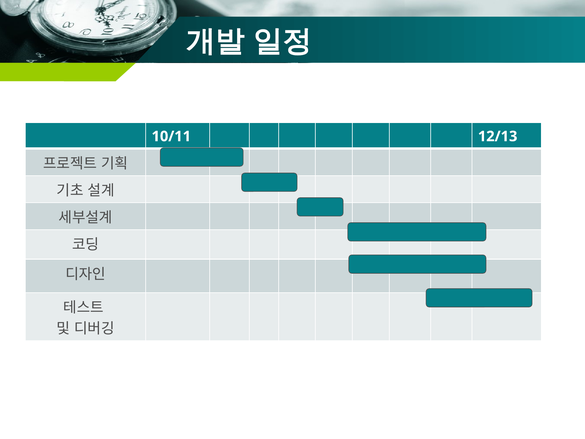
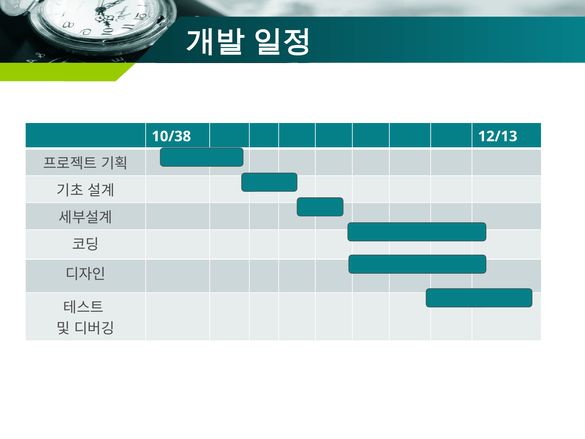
10/11: 10/11 -> 10/38 (171, 136)
